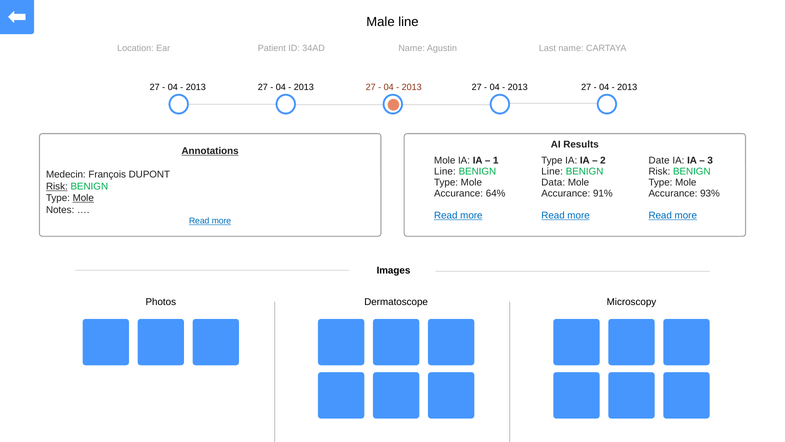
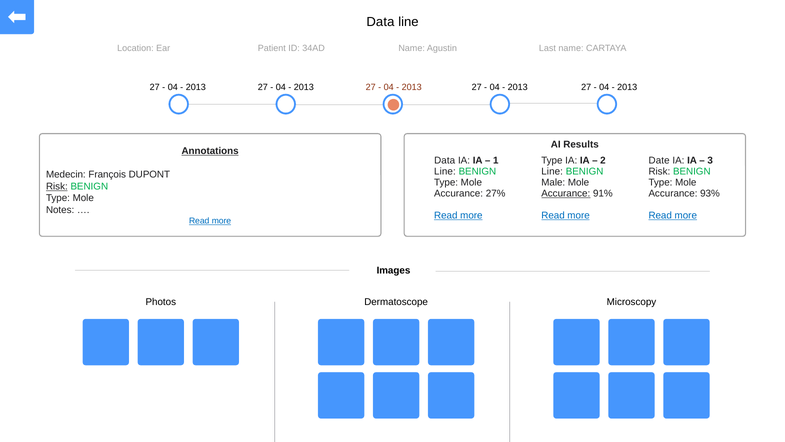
Male: Male -> Data (380, 22)
Mole: Mole -> Data (445, 161)
Data: Data -> Male (553, 182)
64%: 64% -> 27% (496, 193)
Accurance underline: none -> present (566, 193)
Mole underline: present -> none (83, 198)
